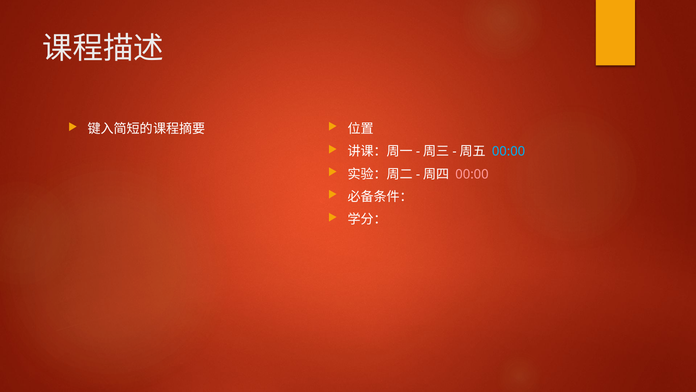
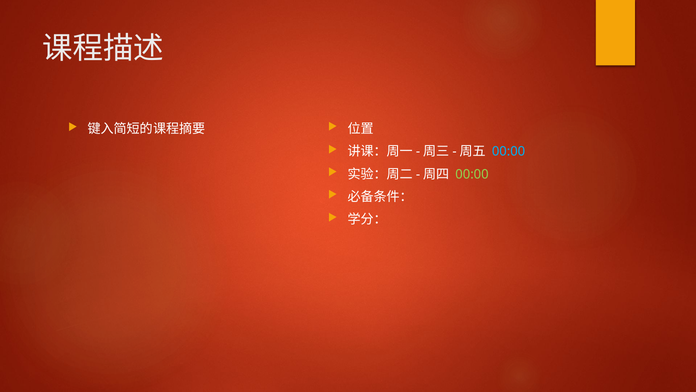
00:00 colour: pink -> light green (472, 174)
